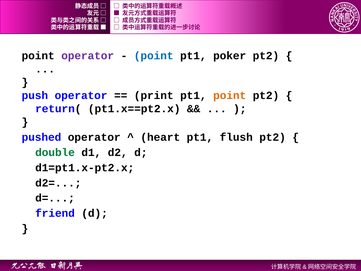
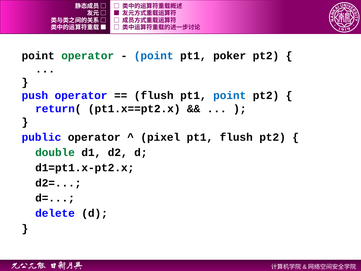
operator colour: purple -> green (88, 56)
print: print -> flush (154, 95)
point colour: orange -> blue (230, 95)
pushed: pushed -> public (41, 137)
heart: heart -> pixel (160, 137)
friend: friend -> delete (55, 213)
